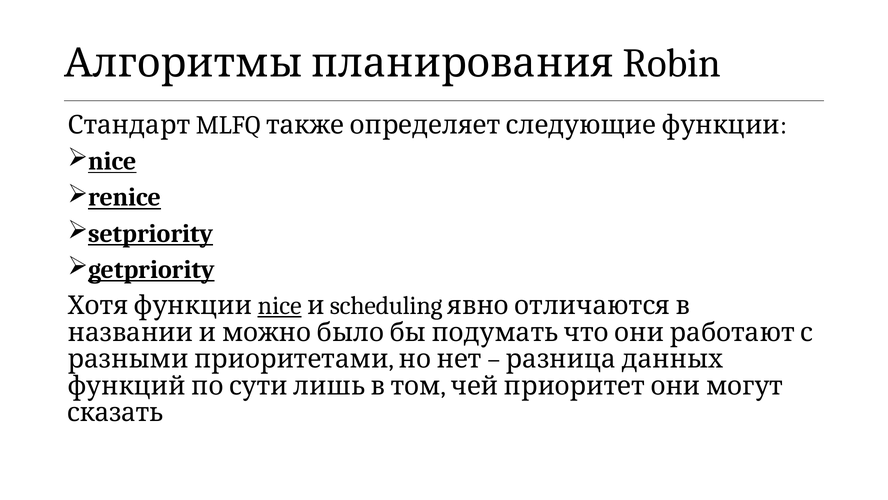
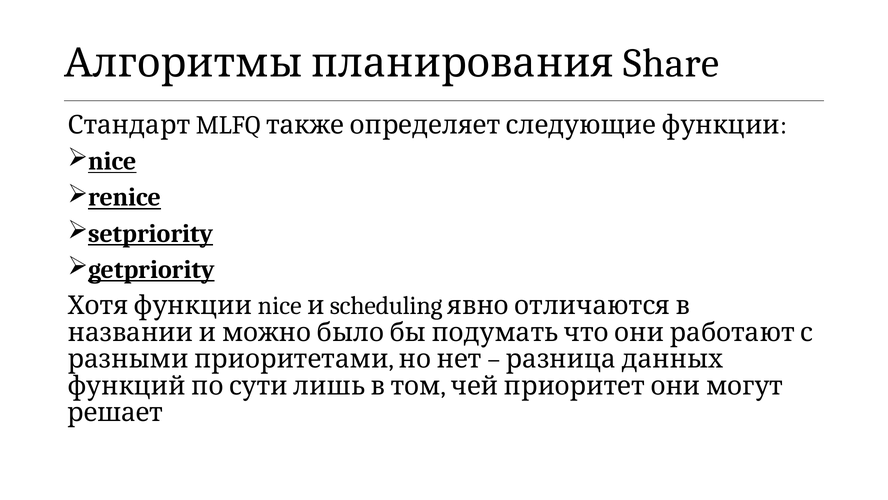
Robin: Robin -> Share (671, 63)
nice underline: present -> none (280, 305)
сказать: сказать -> решает (115, 413)
